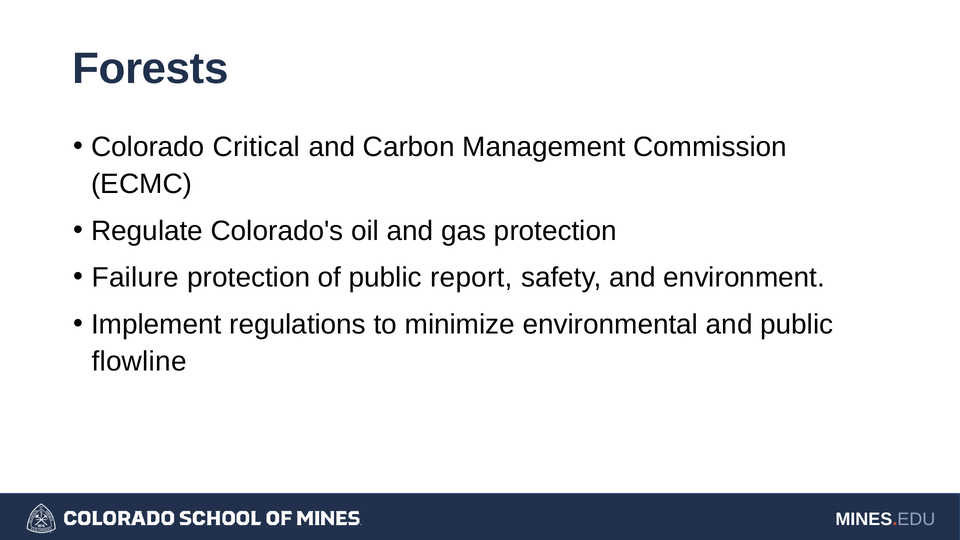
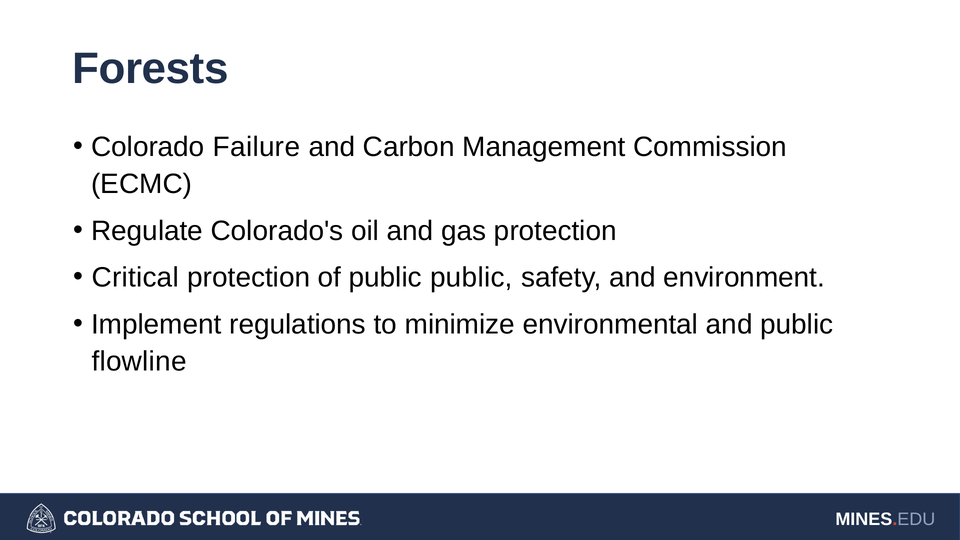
Critical: Critical -> Failure (256, 147)
Failure: Failure -> Critical (135, 278)
public report: report -> public (471, 278)
